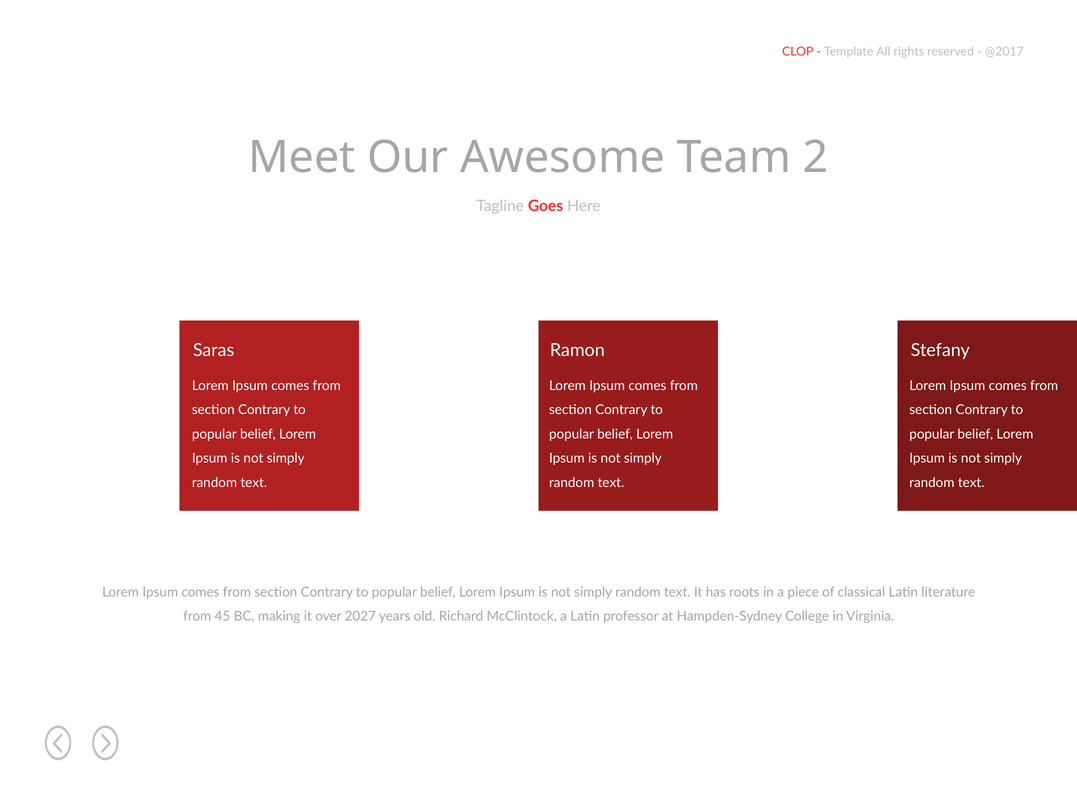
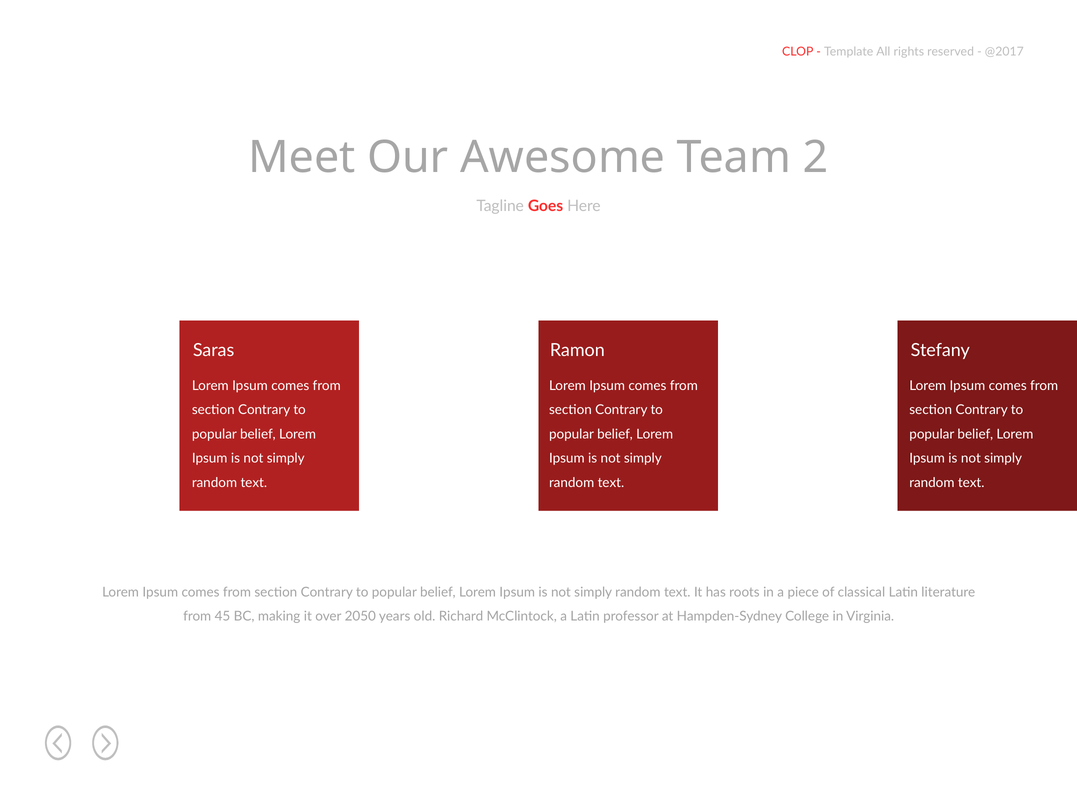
2027: 2027 -> 2050 (360, 616)
